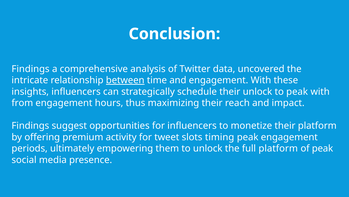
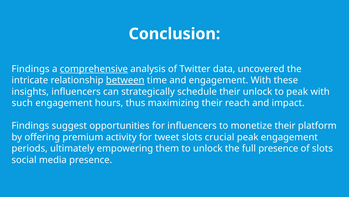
comprehensive underline: none -> present (94, 69)
from: from -> such (22, 103)
timing: timing -> crucial (220, 137)
full platform: platform -> presence (278, 148)
of peak: peak -> slots (322, 148)
